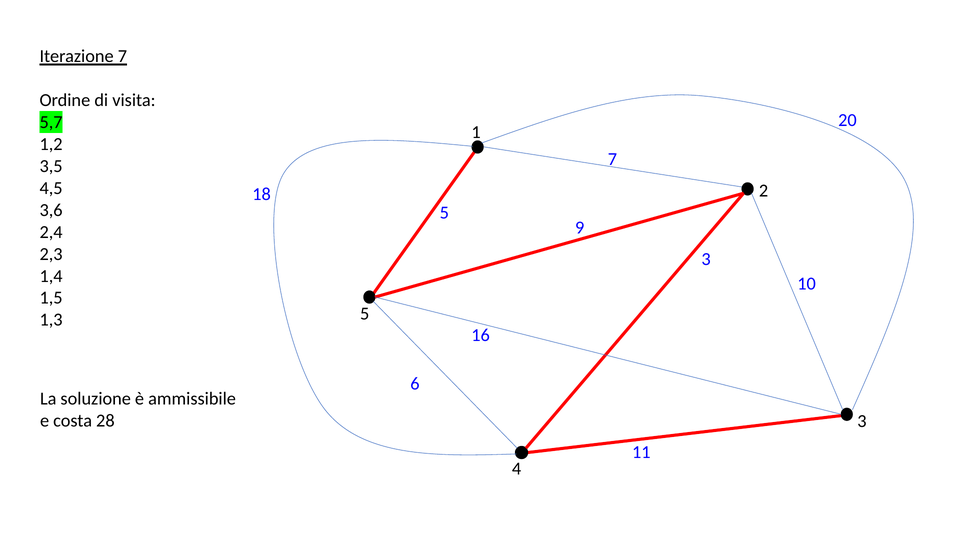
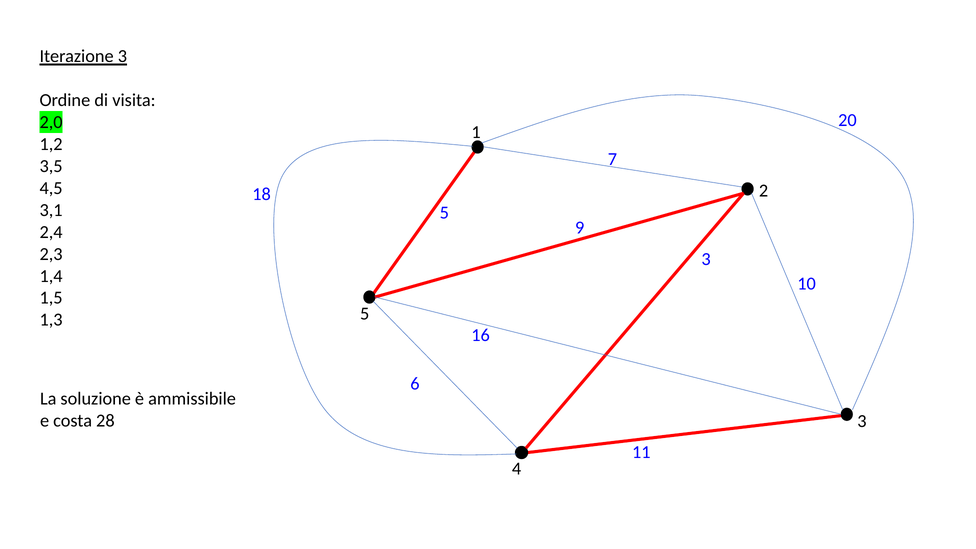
Iterazione 7: 7 -> 3 (122, 56)
5,7: 5,7 -> 2,0 (51, 122)
3,6: 3,6 -> 3,1 (51, 210)
